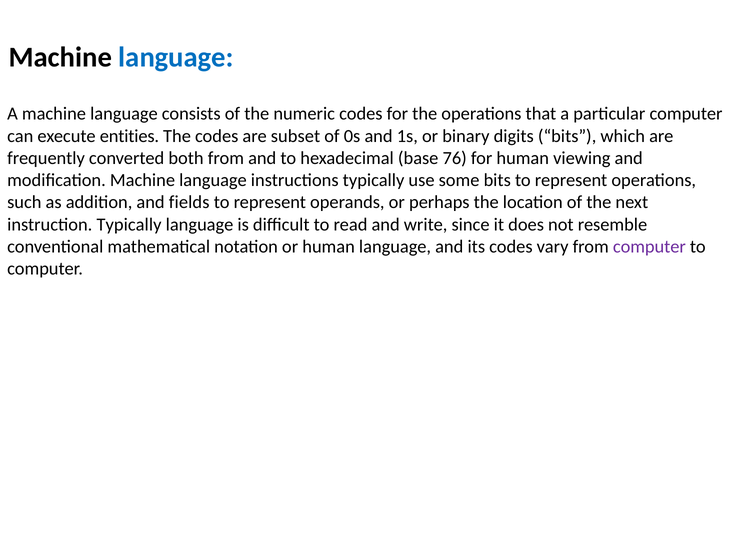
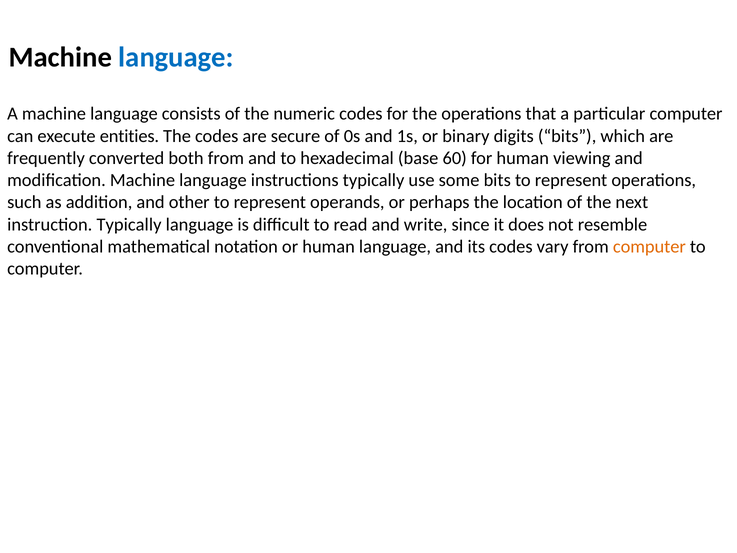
subset: subset -> secure (296, 136)
76: 76 -> 60 (455, 158)
fields: fields -> other (189, 202)
computer colour: purple -> orange (649, 246)
